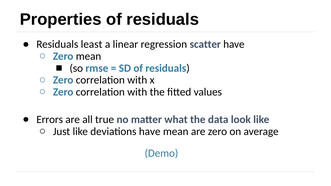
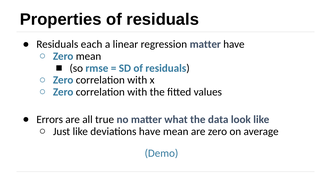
least: least -> each (92, 44)
regression scatter: scatter -> matter (205, 44)
